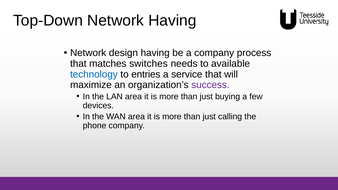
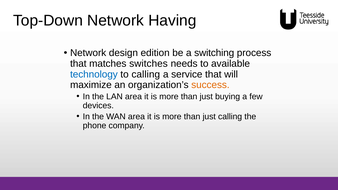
design having: having -> edition (155, 53)
a company: company -> switching (214, 53)
to entries: entries -> calling (146, 74)
success colour: purple -> orange (210, 85)
